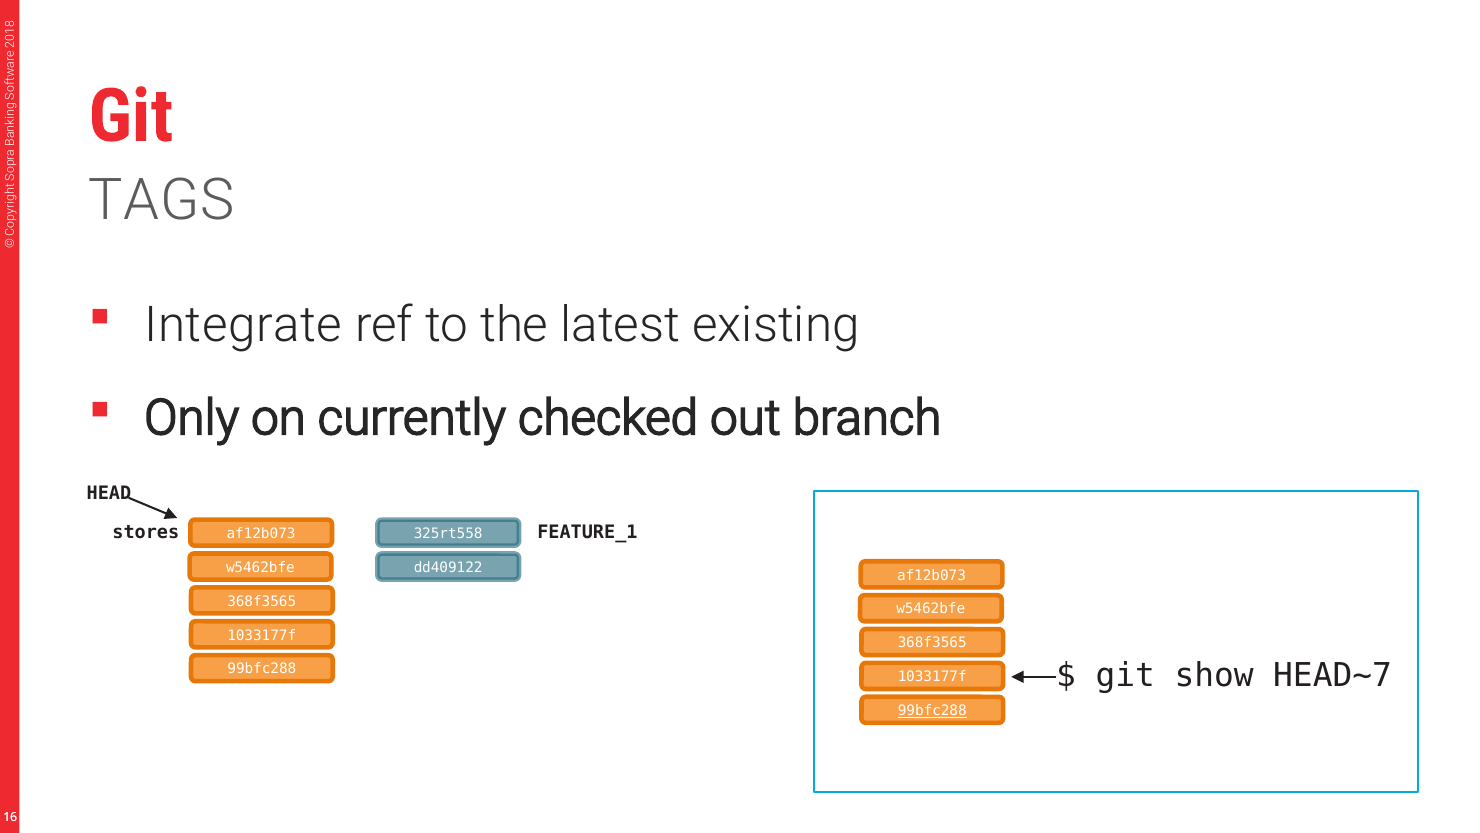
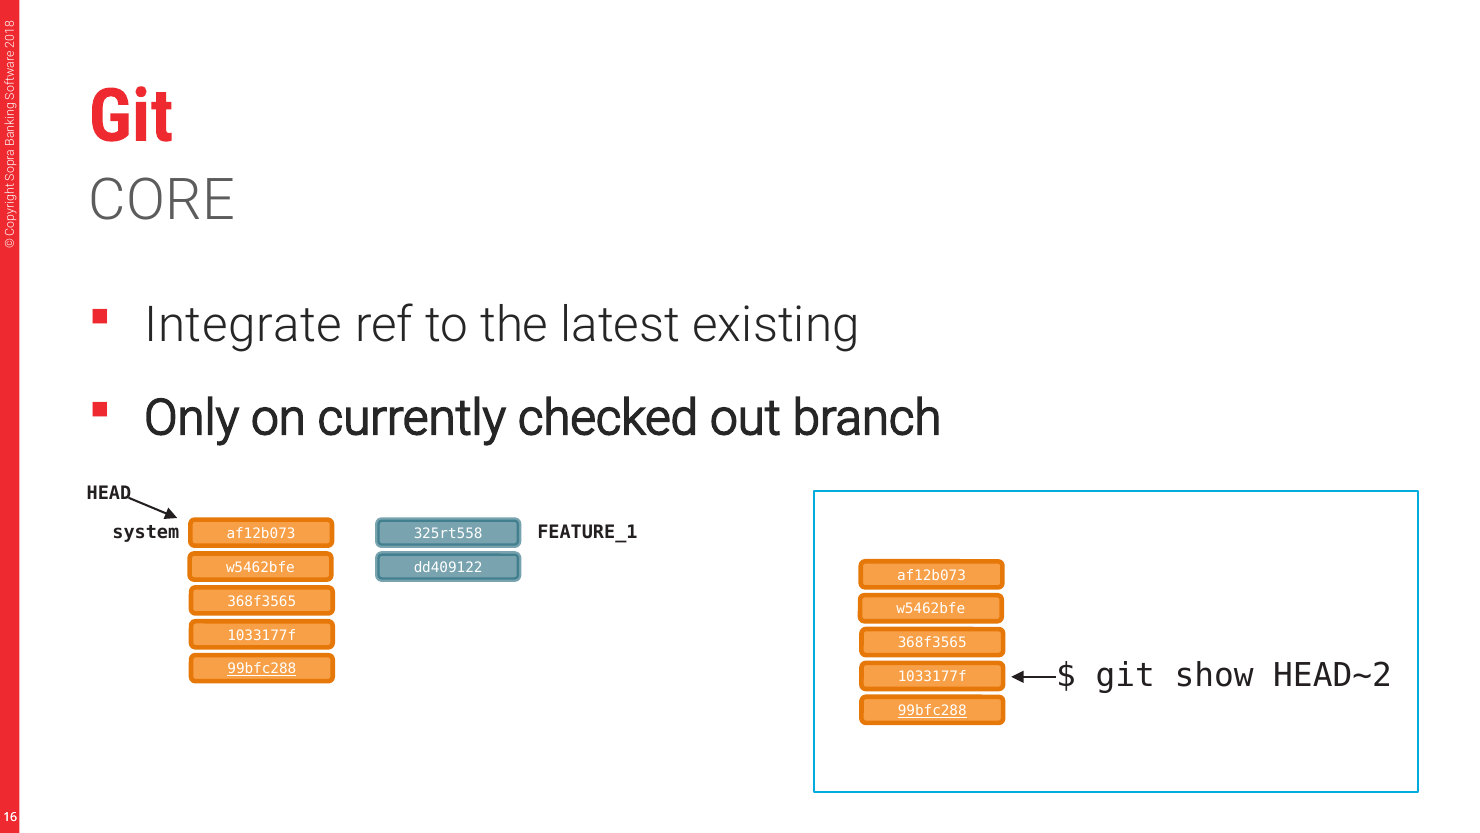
TAGS: TAGS -> CORE (162, 200)
stores: stores -> system (146, 532)
HEAD~7: HEAD~7 -> HEAD~2 (1333, 675)
99bfc288 underline: none -> present (262, 669)
